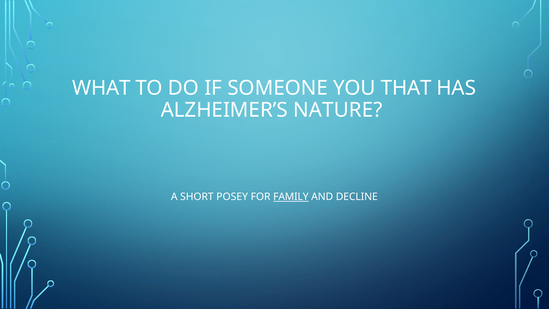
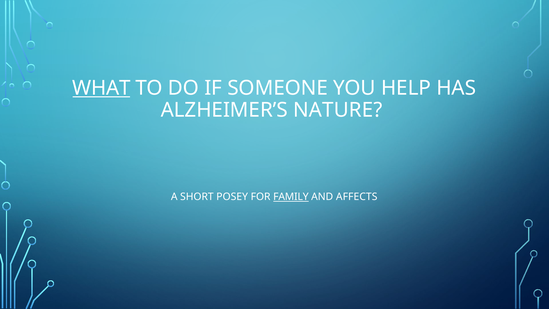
WHAT underline: none -> present (101, 88)
THAT: THAT -> HELP (406, 88)
DECLINE: DECLINE -> AFFECTS (357, 197)
